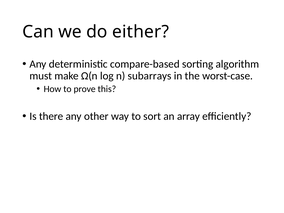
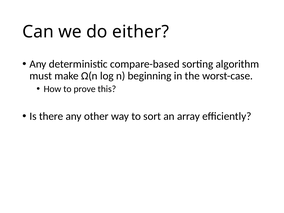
subarrays: subarrays -> beginning (150, 76)
